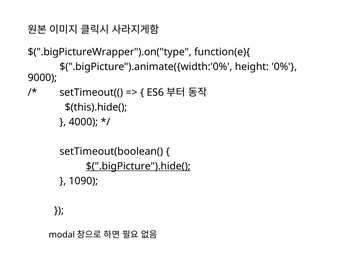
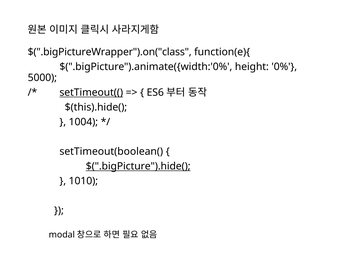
$(".bigPictureWrapper").on("type: $(".bigPictureWrapper").on("type -> $(".bigPictureWrapper").on("class (110, 52)
9000: 9000 -> 5000 (42, 78)
setTimeout(( underline: none -> present (91, 93)
4000: 4000 -> 1004 (83, 122)
1090: 1090 -> 1010 (83, 181)
